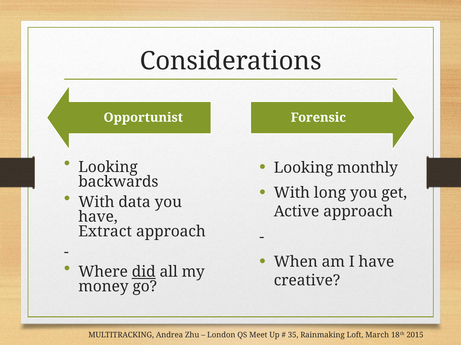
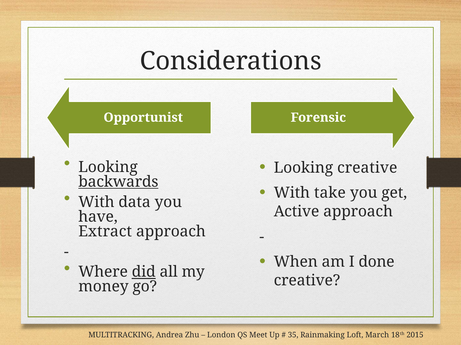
Looking monthly: monthly -> creative (367, 168)
backwards underline: none -> present (118, 182)
long: long -> take (330, 193)
I have: have -> done (376, 263)
